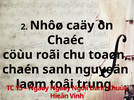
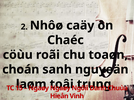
chaén: chaén -> choán (21, 70)
